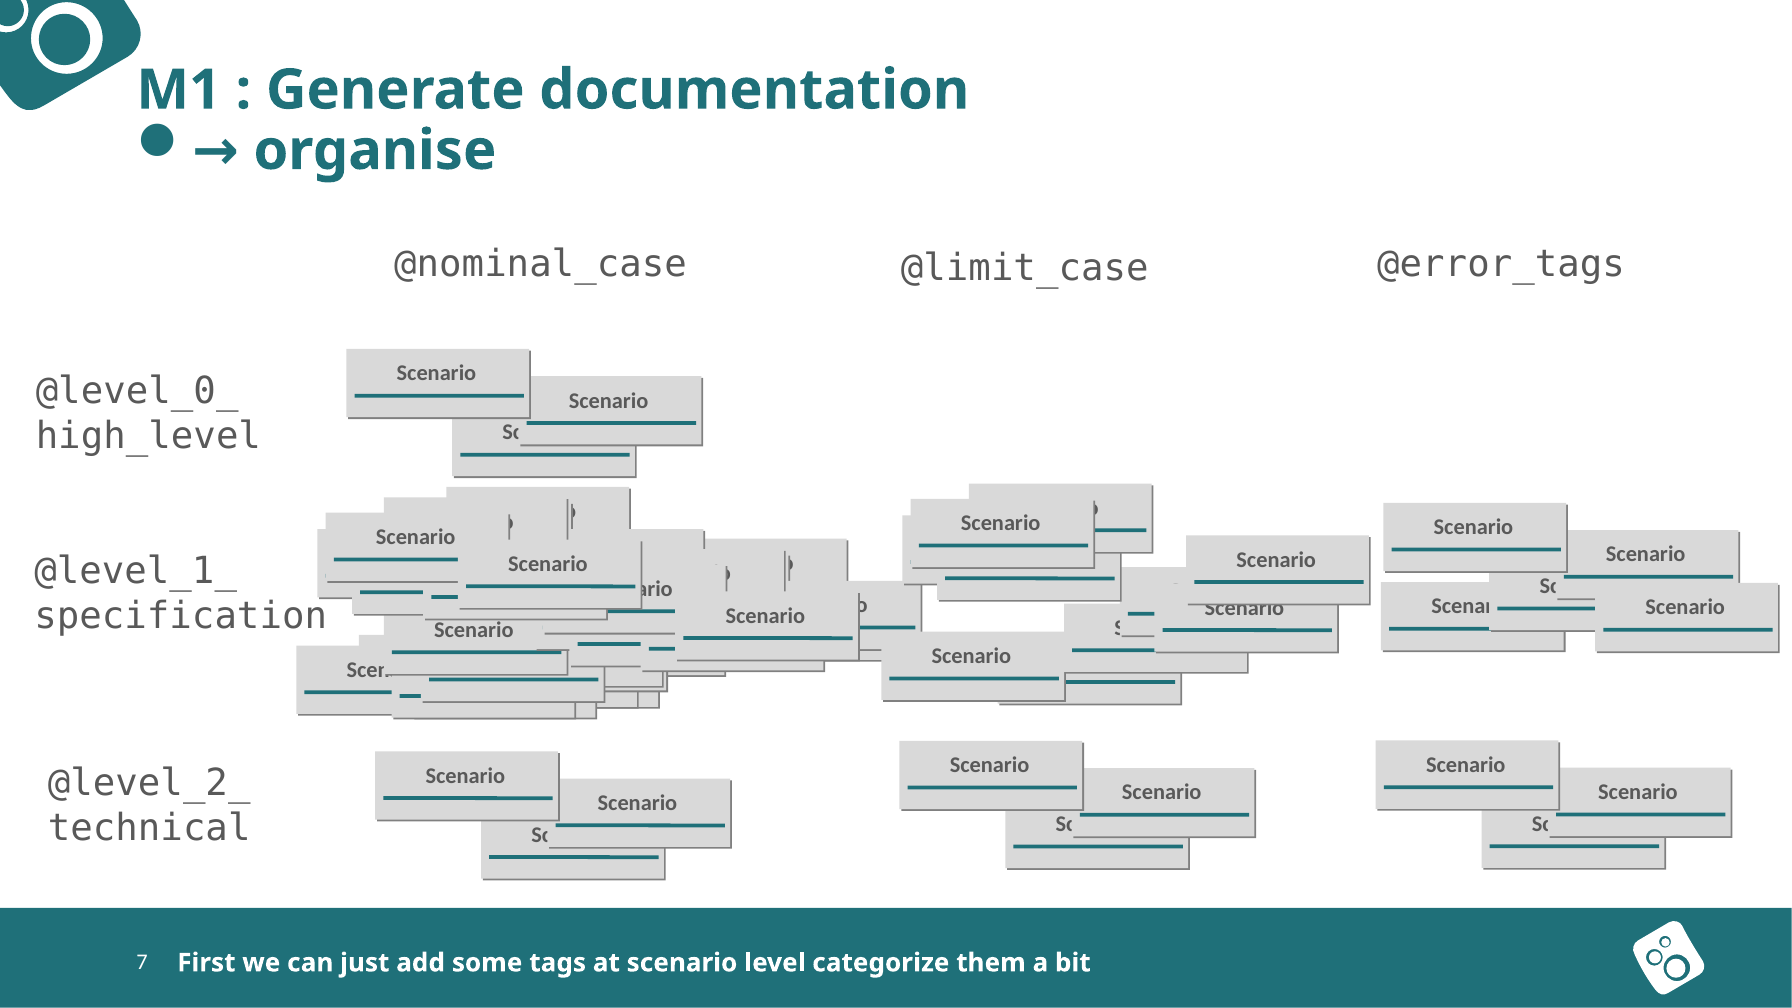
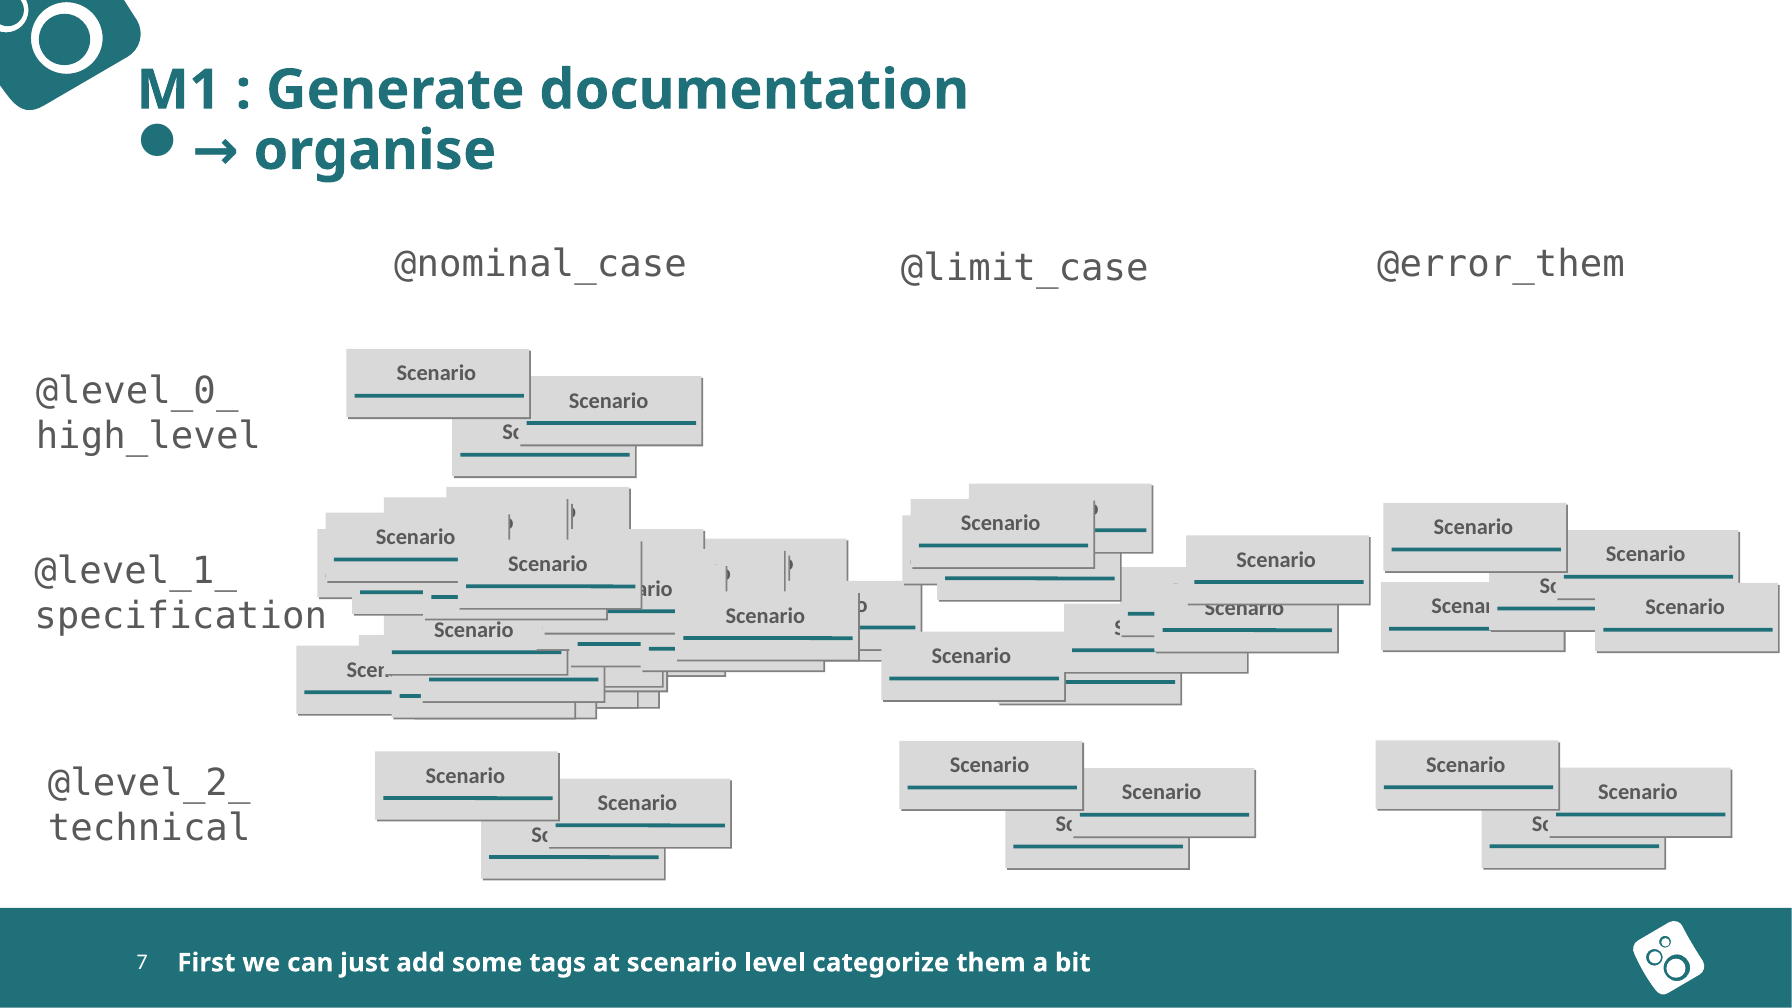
@error_tags: @error_tags -> @error_them (1501, 264)
